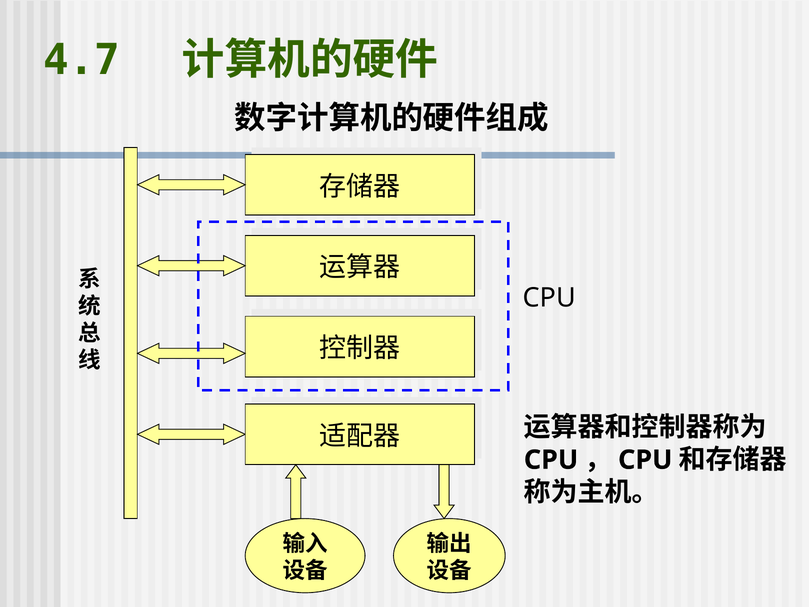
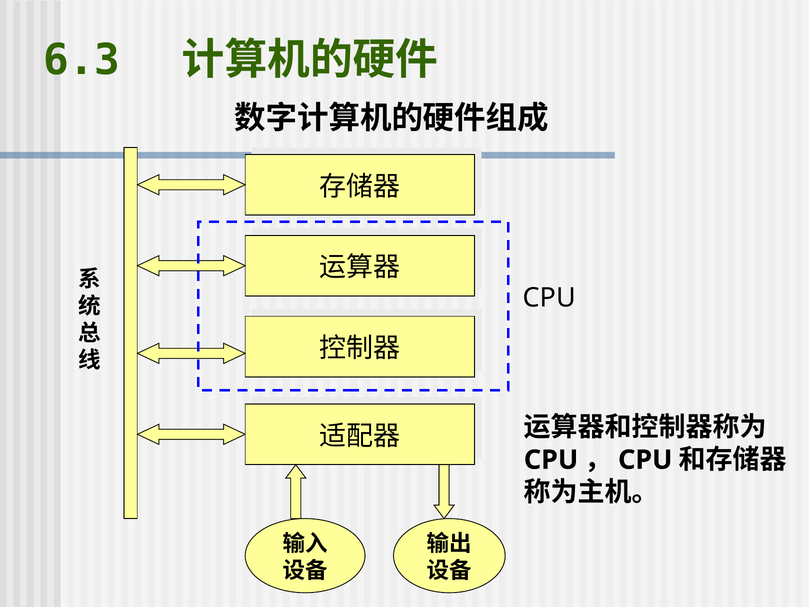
4.7: 4.7 -> 6.3 (82, 60)
